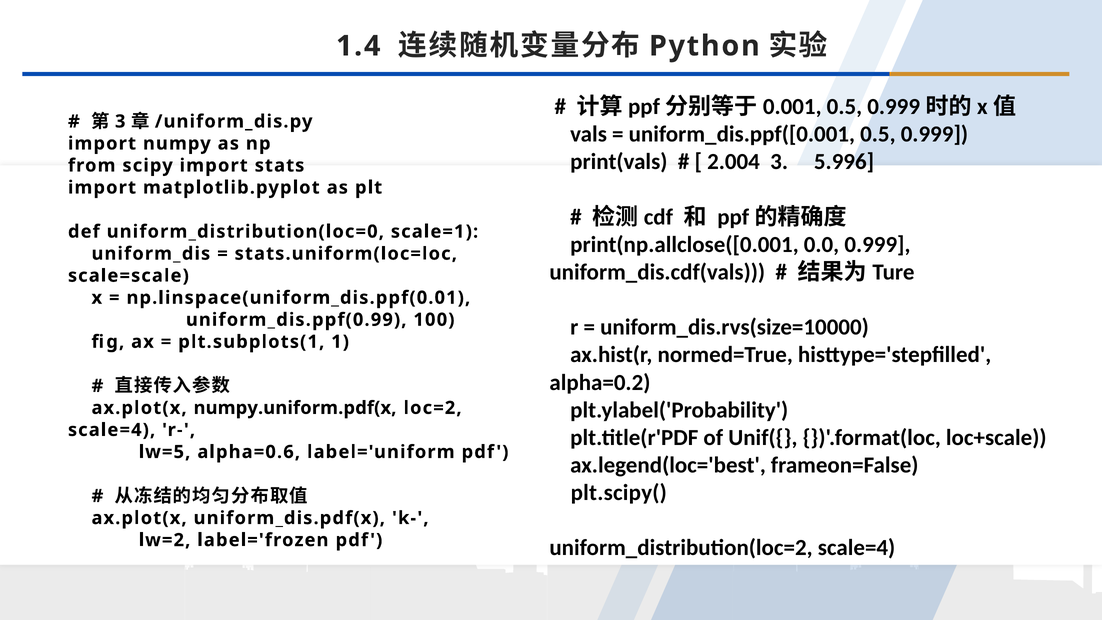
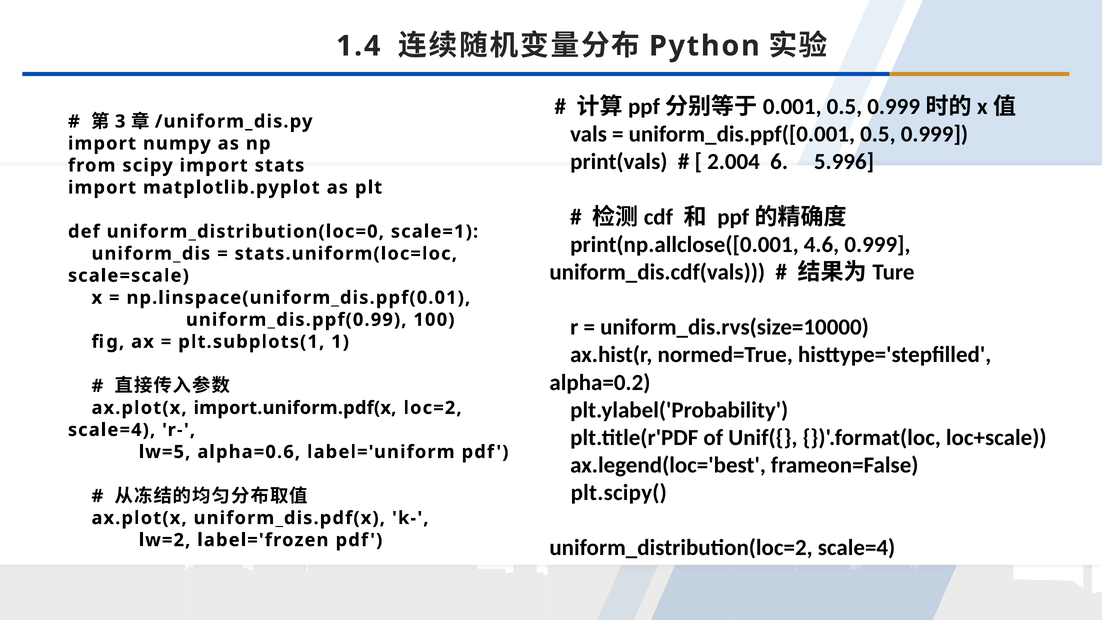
2.004 3: 3 -> 6 (779, 162)
0.0: 0.0 -> 4.6 (821, 245)
numpy.uniform.pdf(x: numpy.uniform.pdf(x -> import.uniform.pdf(x (295, 408)
